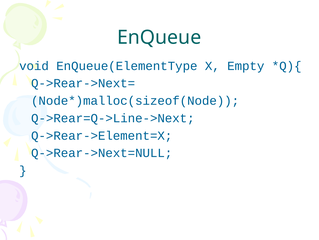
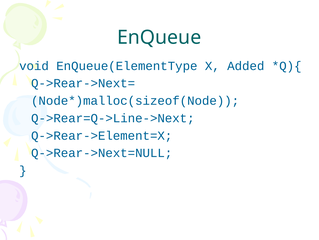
Empty: Empty -> Added (246, 66)
